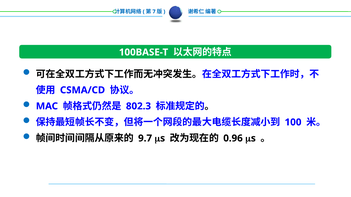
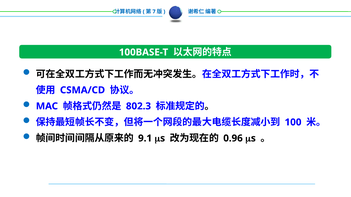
9.7: 9.7 -> 9.1 (145, 139)
